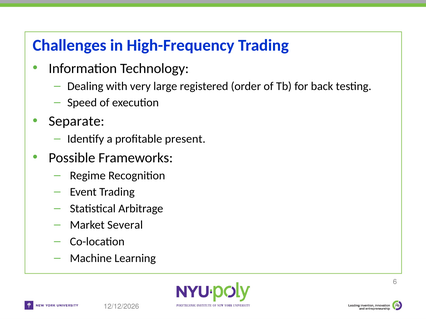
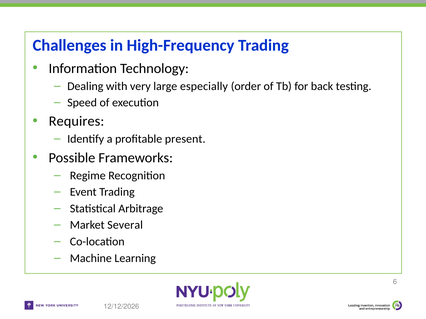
registered: registered -> especially (204, 86)
Separate: Separate -> Requires (77, 121)
